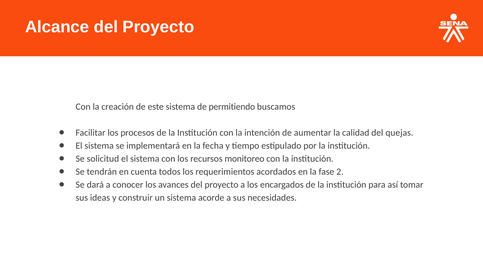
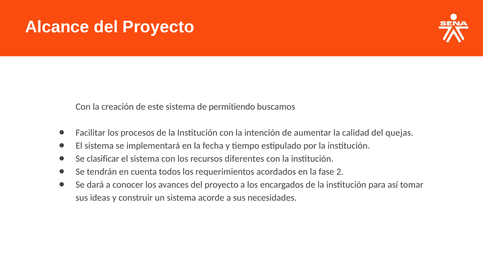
solicitud: solicitud -> clasificar (103, 159)
monitoreo: monitoreo -> diferentes (244, 159)
